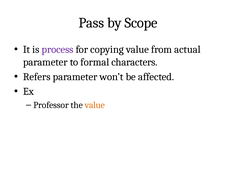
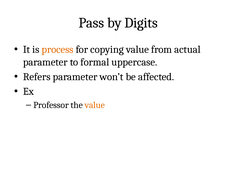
Scope: Scope -> Digits (141, 23)
process colour: purple -> orange (58, 50)
characters: characters -> uppercase (134, 62)
